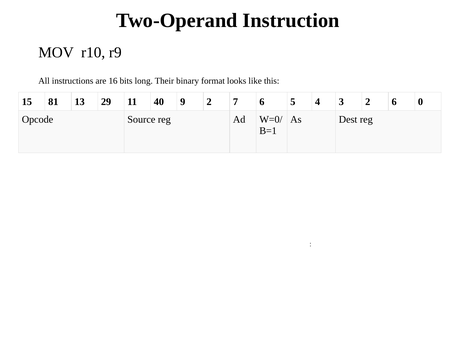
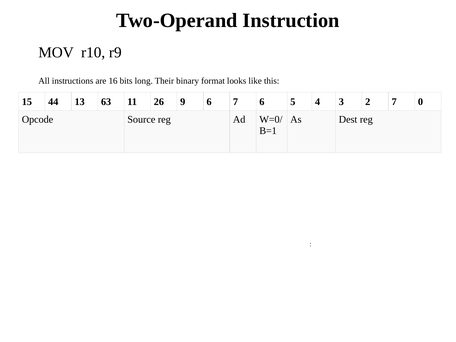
81: 81 -> 44 (53, 102)
29: 29 -> 63 (106, 102)
40: 40 -> 26 (159, 102)
9 2: 2 -> 6 (209, 102)
2 6: 6 -> 7 (394, 102)
